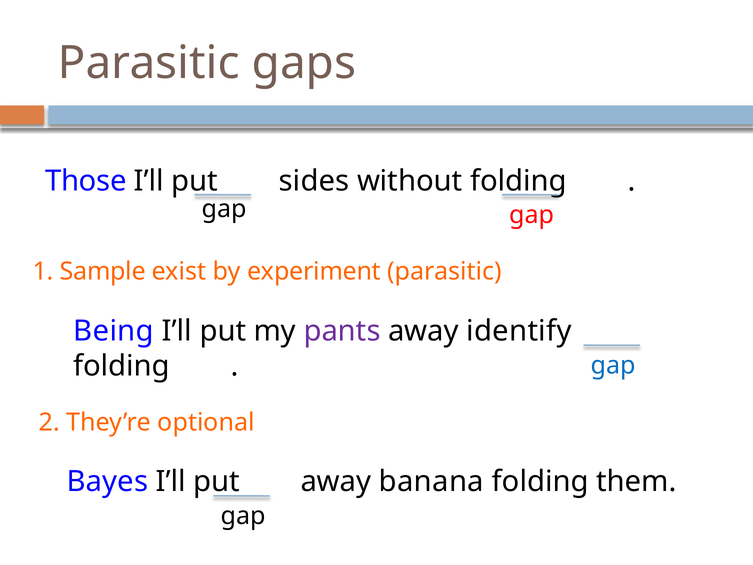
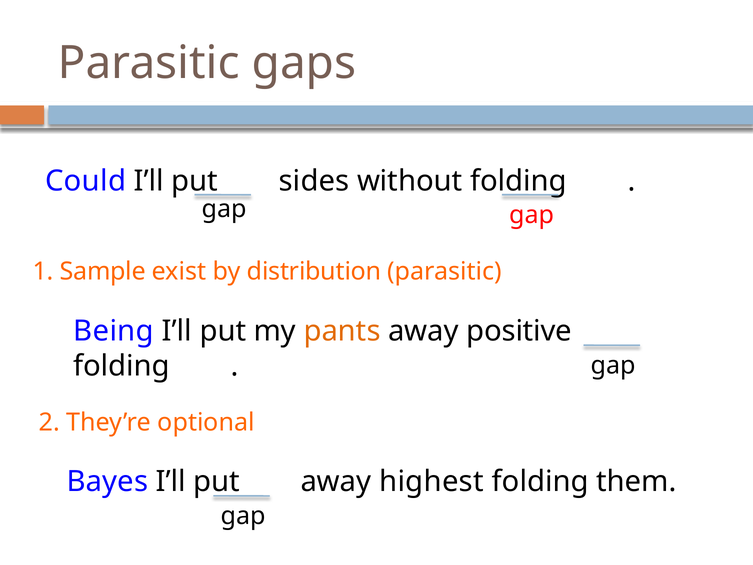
Those: Those -> Could (86, 181)
experiment: experiment -> distribution (314, 272)
pants colour: purple -> orange (342, 331)
identify: identify -> positive (519, 331)
gap colour: blue -> black (613, 365)
banana: banana -> highest (431, 481)
